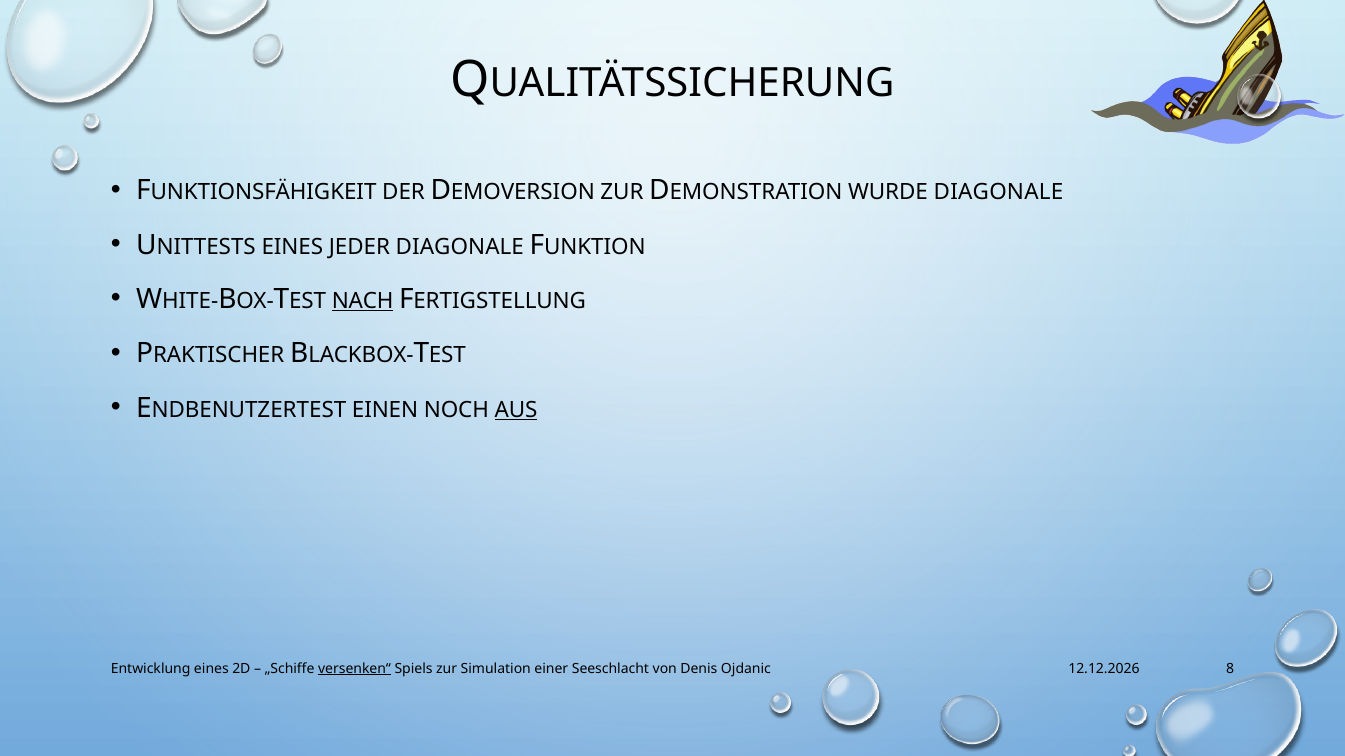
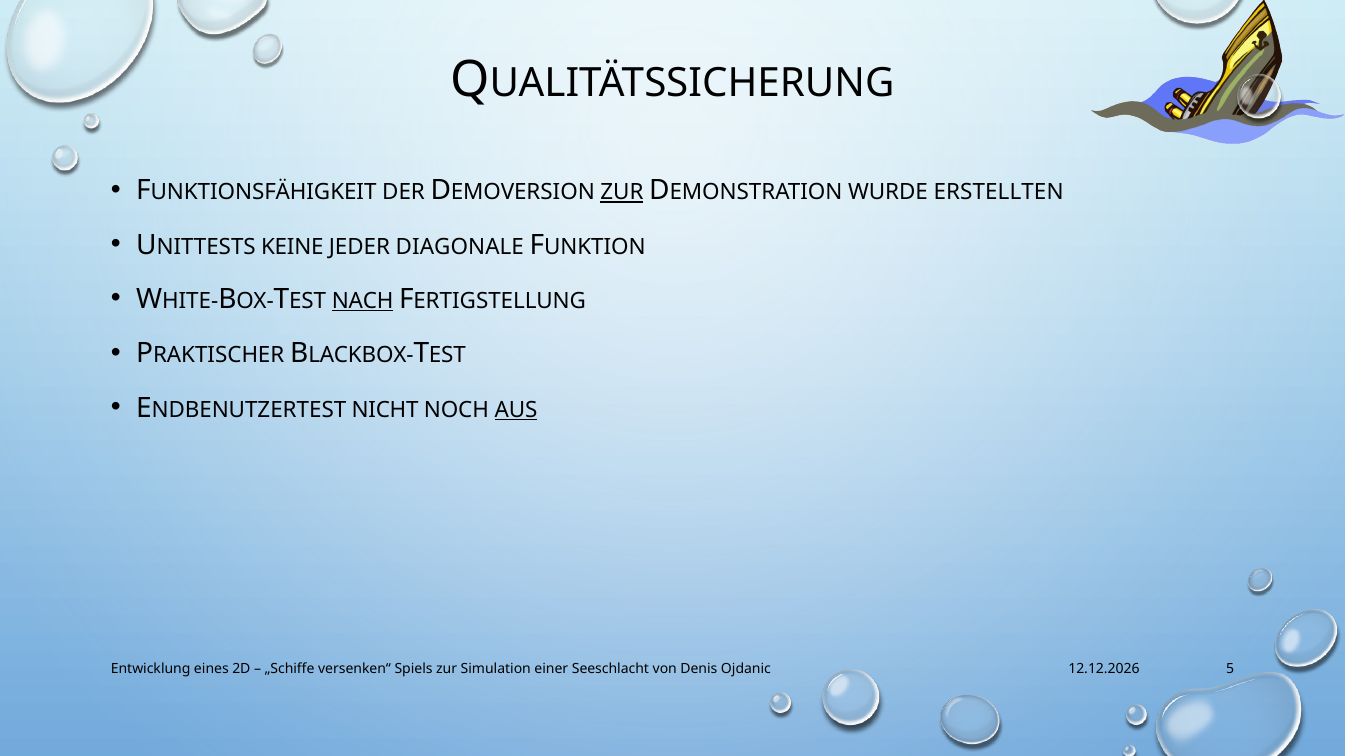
ZUR underline: none -> present (622, 193)
WURDE DIAGONALE: DIAGONALE -> ERSTELLTEN (999, 193)
EINES: EINES -> KEINE (292, 247)
EINEN: EINEN -> NICHT (385, 410)
versenken“ underline: present -> none (355, 669)
8: 8 -> 5 (1230, 669)
